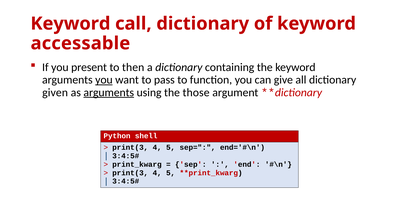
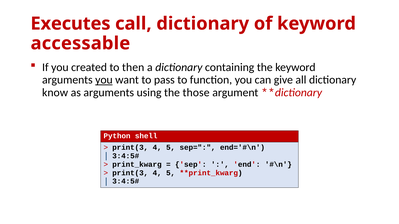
Keyword: Keyword -> Executes (70, 24)
present: present -> created (89, 67)
given: given -> know (55, 93)
arguments underline: present -> none (109, 93)
